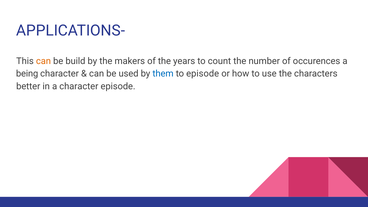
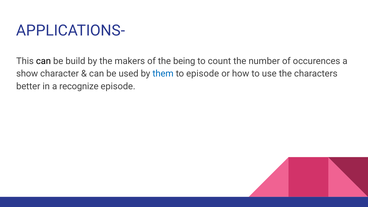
can colour: orange -> black (43, 61)
years: years -> being (184, 61)
being: being -> show (27, 74)
a character: character -> recognize (79, 86)
